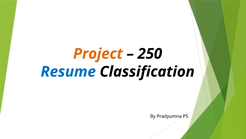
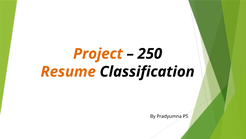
Resume colour: blue -> orange (68, 71)
